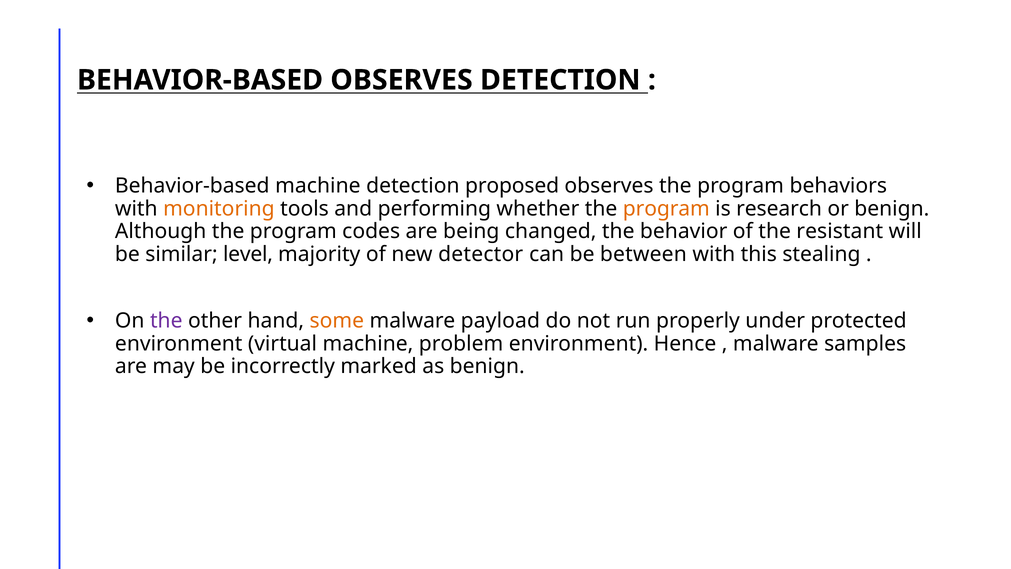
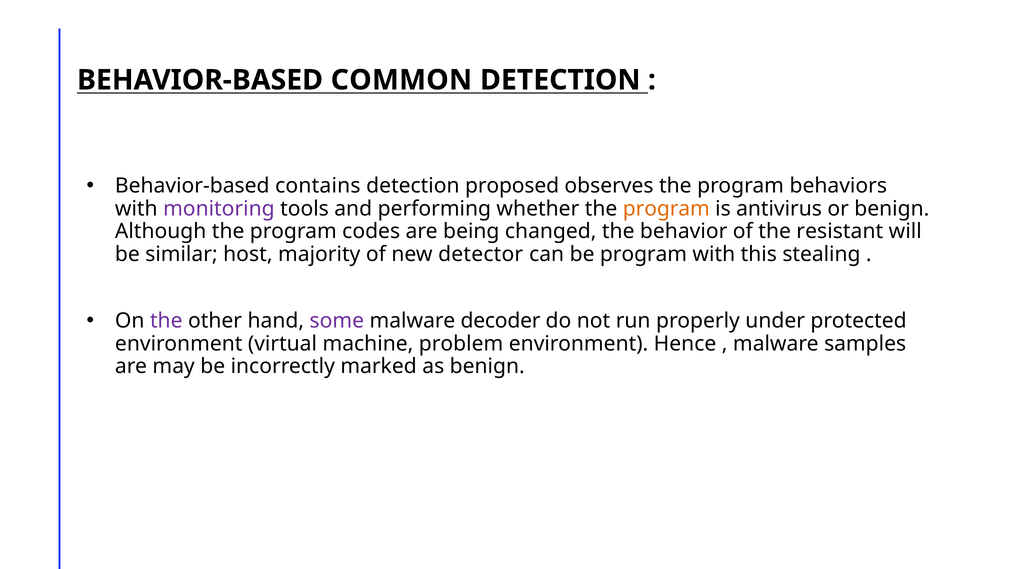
BEHAVIOR-BASED OBSERVES: OBSERVES -> COMMON (401, 80)
Behavior-based machine: machine -> contains (318, 186)
monitoring colour: orange -> purple (219, 208)
research: research -> antivirus (779, 208)
level: level -> host (248, 254)
be between: between -> program (644, 254)
some colour: orange -> purple (337, 321)
payload: payload -> decoder (501, 321)
